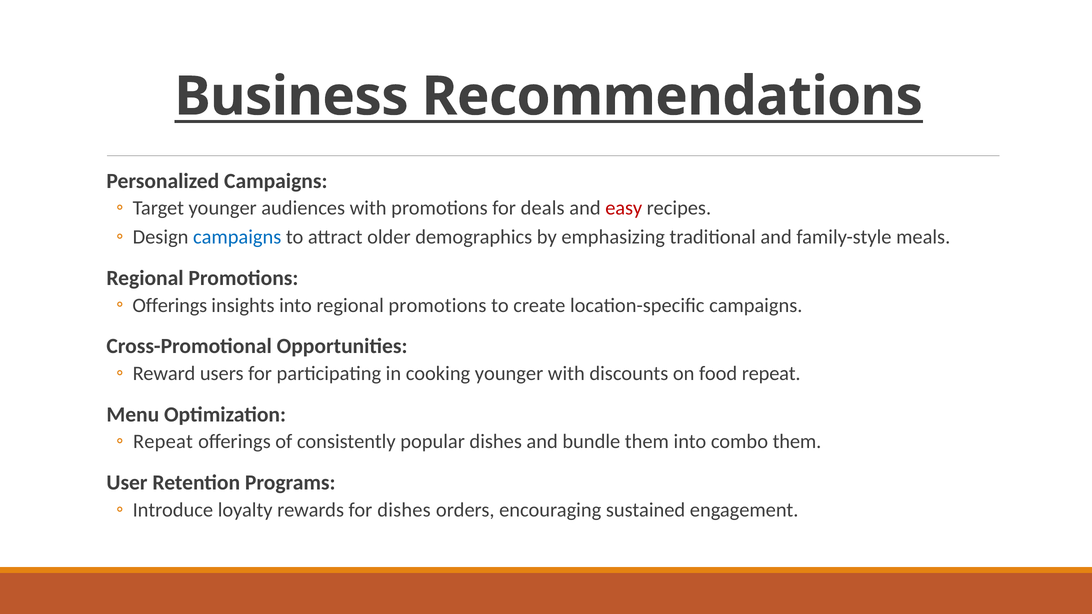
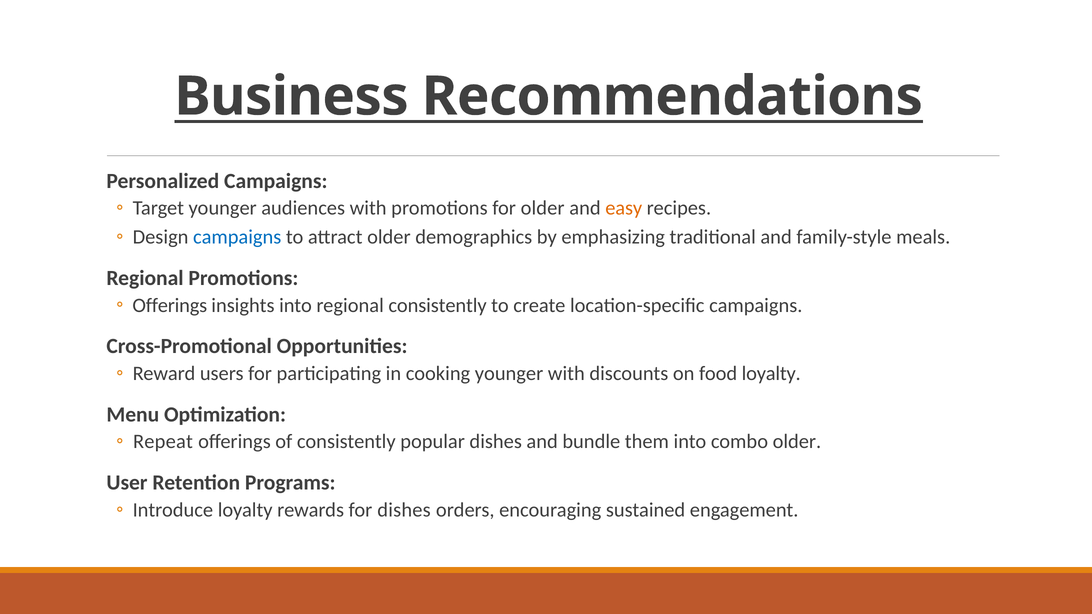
for deals: deals -> older (543, 208)
easy colour: red -> orange (624, 208)
into regional promotions: promotions -> consistently (438, 305)
food repeat: repeat -> loyalty (771, 374)
combo them: them -> older (797, 442)
